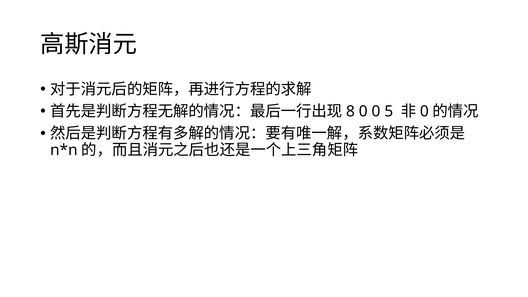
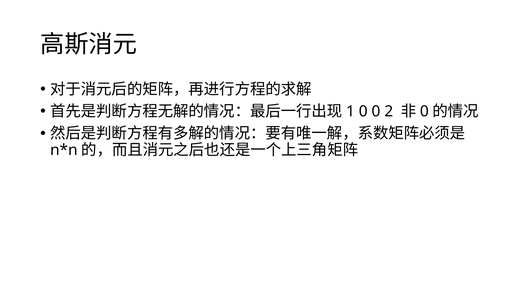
8: 8 -> 1 (350, 111)
5: 5 -> 2 (389, 111)
